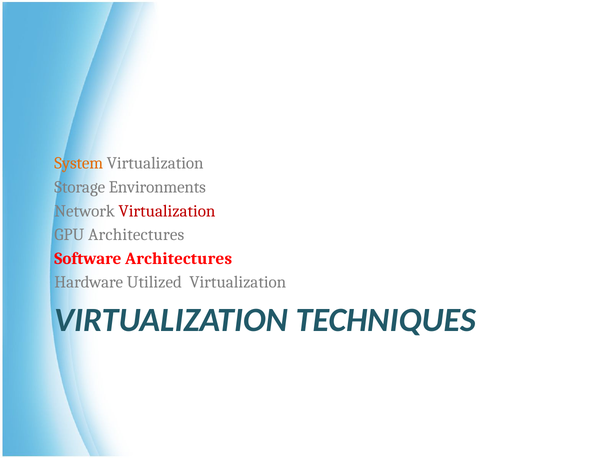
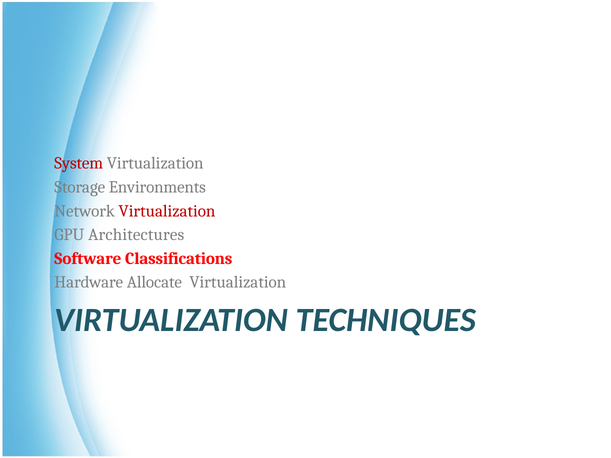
System colour: orange -> red (79, 163)
Software Architectures: Architectures -> Classifications (179, 259)
Utilized: Utilized -> Allocate (154, 282)
